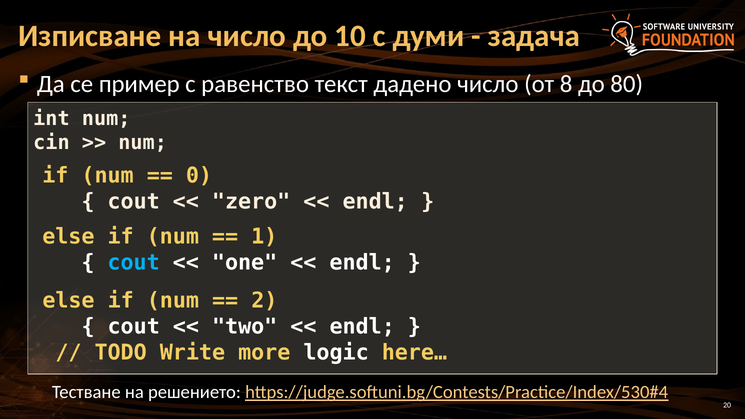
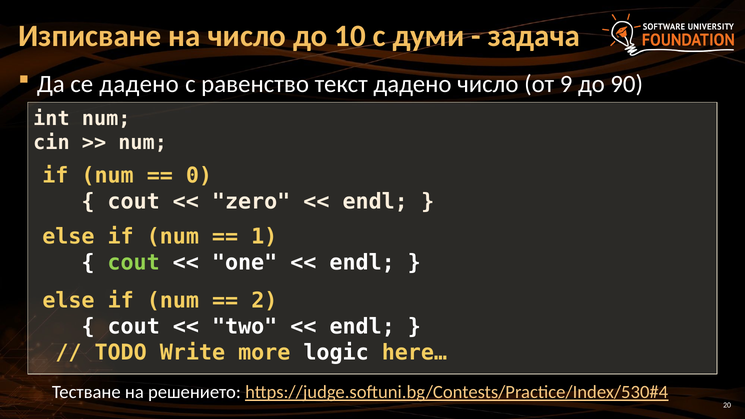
се пример: пример -> дадено (139, 84)
8: 8 -> 9 (566, 84)
80: 80 -> 90 (627, 84)
cout colour: light blue -> light green (134, 263)
